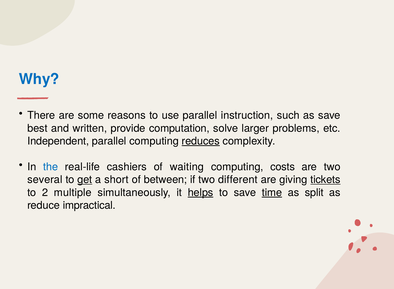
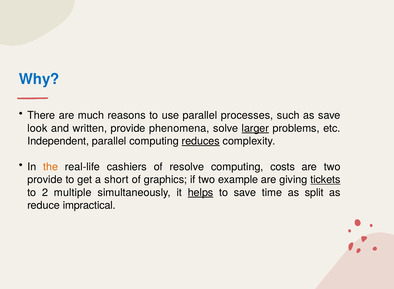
some: some -> much (91, 115)
instruction: instruction -> processes (247, 115)
best: best -> look (37, 128)
computation: computation -> phenomena (179, 128)
larger underline: none -> present (255, 128)
the colour: blue -> orange (51, 167)
waiting: waiting -> resolve (187, 167)
several: several -> provide (45, 179)
get underline: present -> none (85, 179)
between: between -> graphics (165, 179)
different: different -> example (238, 179)
time underline: present -> none (272, 192)
